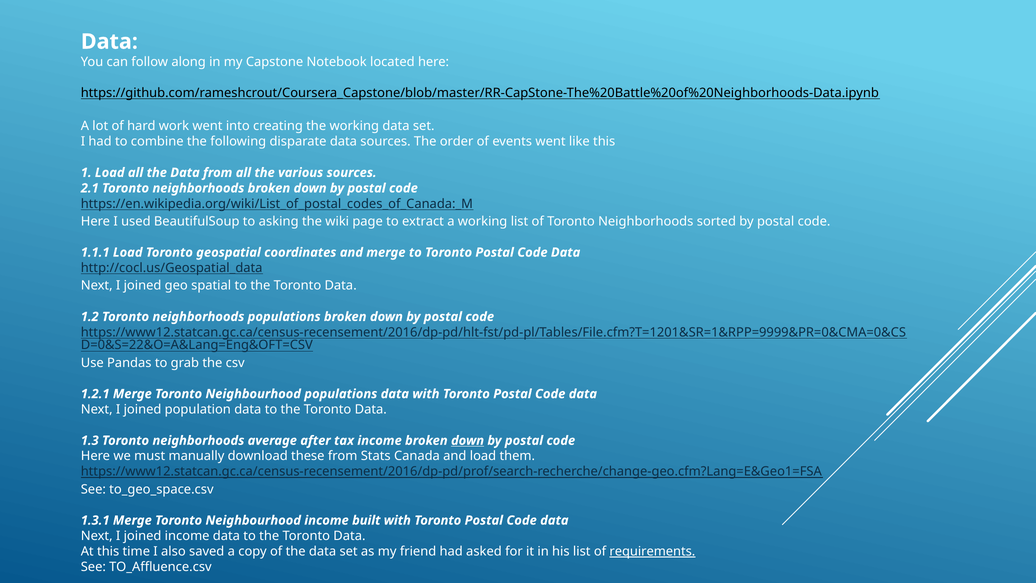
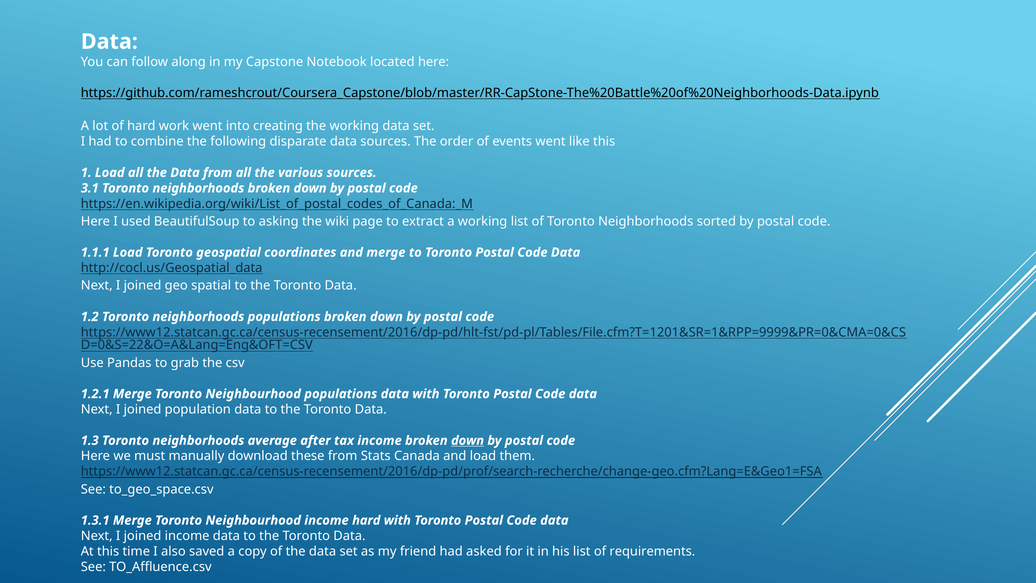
2.1: 2.1 -> 3.1 (90, 188)
income built: built -> hard (366, 520)
requirements underline: present -> none (652, 551)
